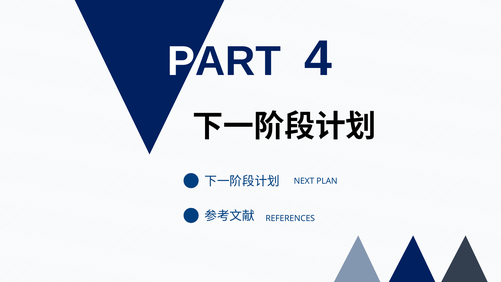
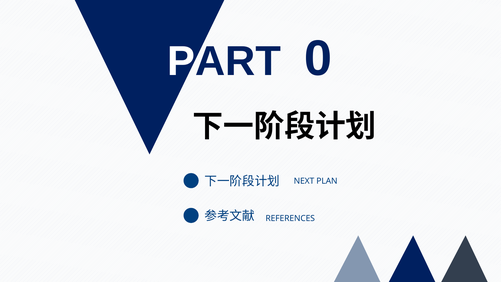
4: 4 -> 0 (318, 59)
